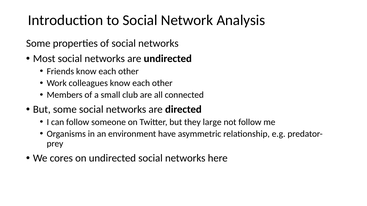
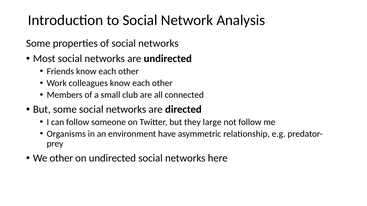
We cores: cores -> other (61, 159)
